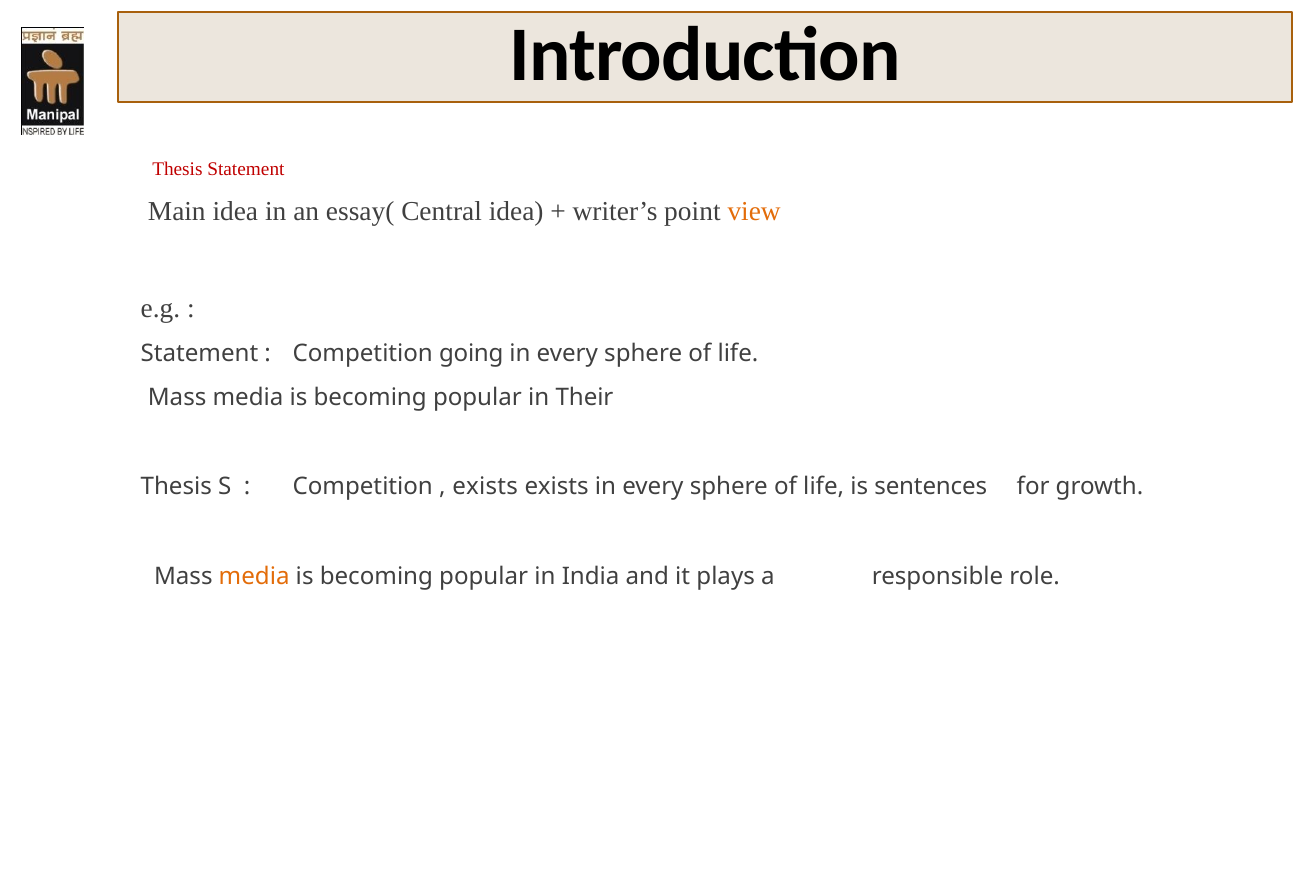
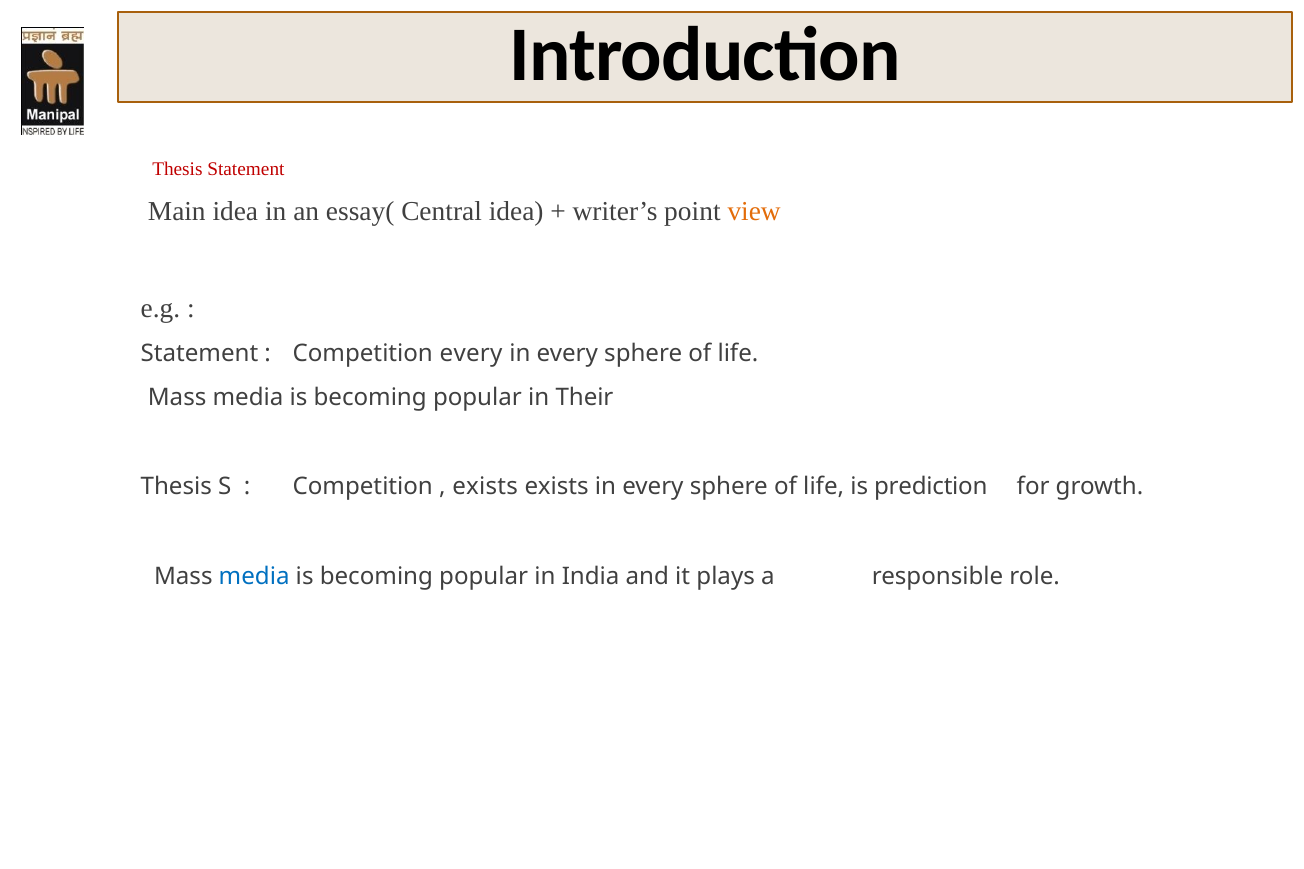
Competition going: going -> every (471, 354)
sentences: sentences -> prediction (931, 487)
media colour: orange -> blue (254, 577)
